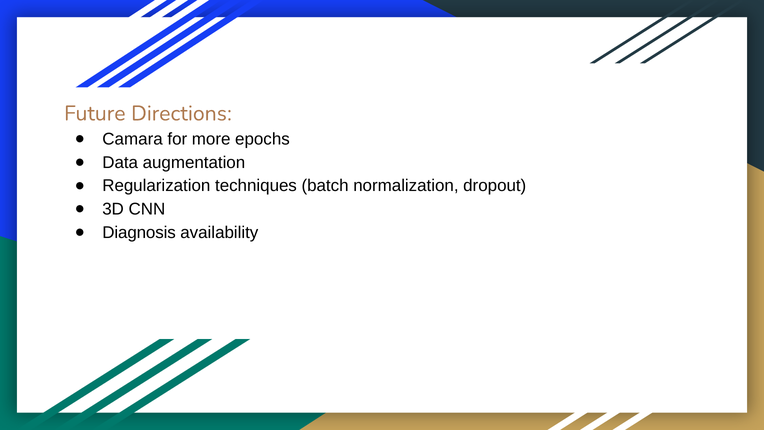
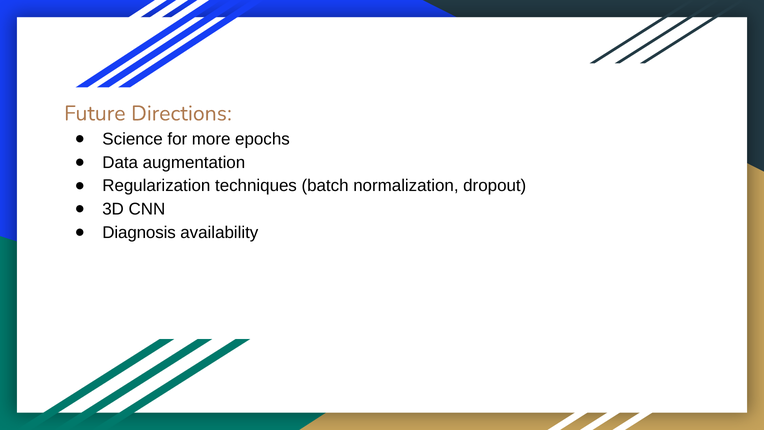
Camara: Camara -> Science (133, 139)
